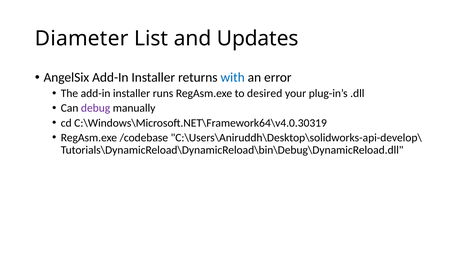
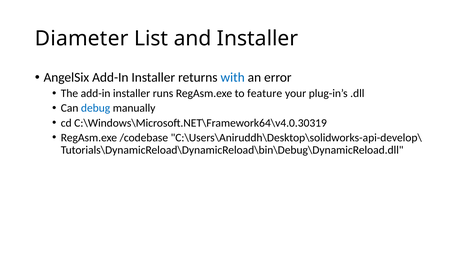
and Updates: Updates -> Installer (258, 39)
desired: desired -> feature (265, 93)
debug colour: purple -> blue (96, 108)
